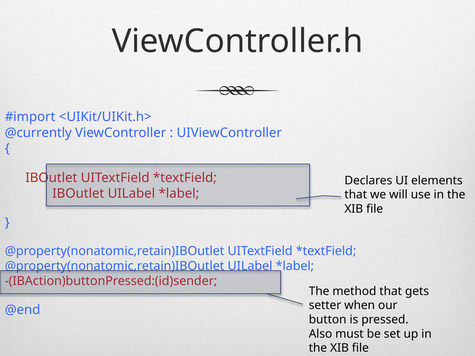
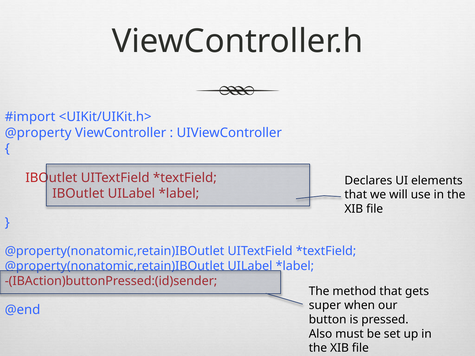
@currently: @currently -> @property (38, 133)
setter: setter -> super (325, 306)
